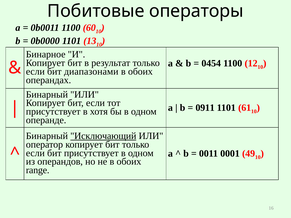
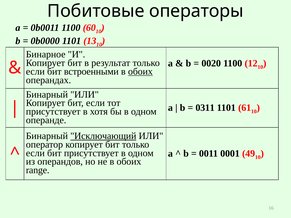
0454: 0454 -> 0020 (211, 63)
диапазонами: диапазонами -> встроенными (91, 72)
обоих underline: none -> present (140, 72)
0911: 0911 -> 0311 (205, 108)
